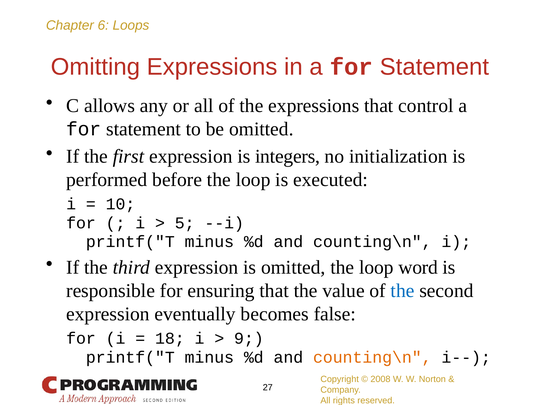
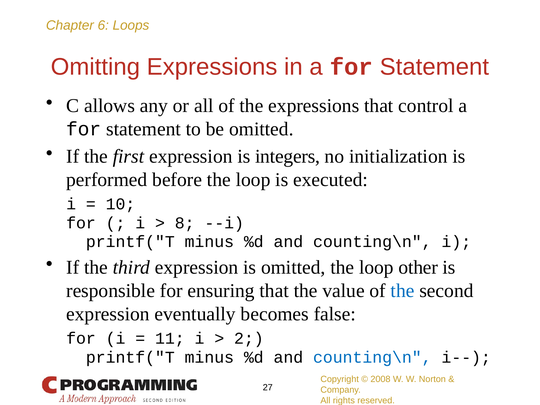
5: 5 -> 8 (185, 223)
word: word -> other (418, 267)
18: 18 -> 11 (170, 338)
9: 9 -> 2 (249, 338)
counting\n colour: orange -> blue (372, 357)
